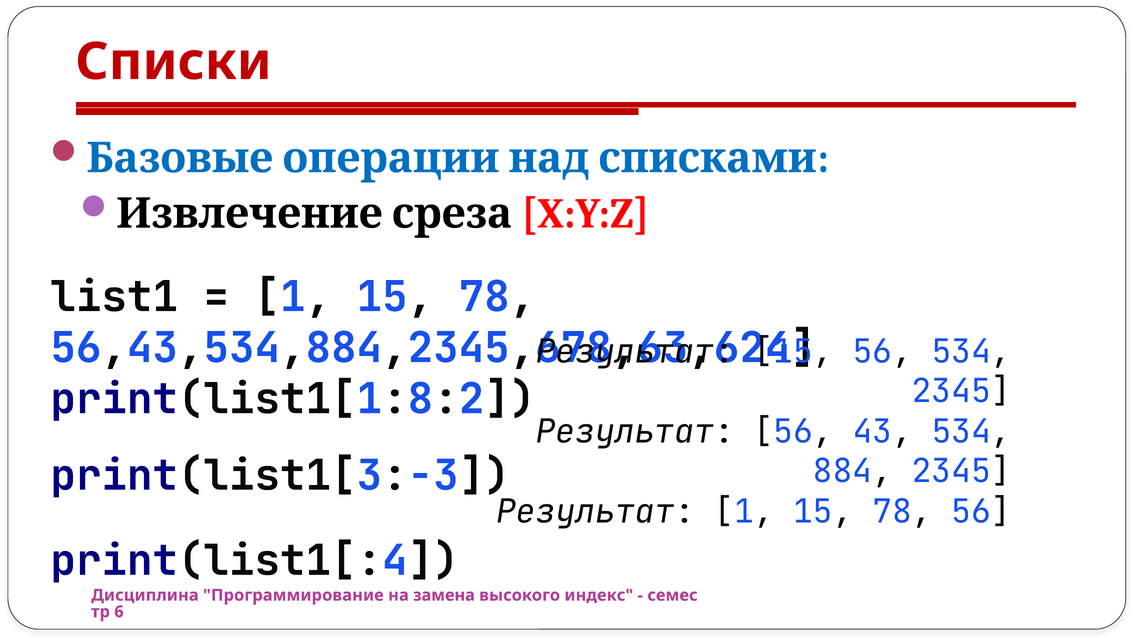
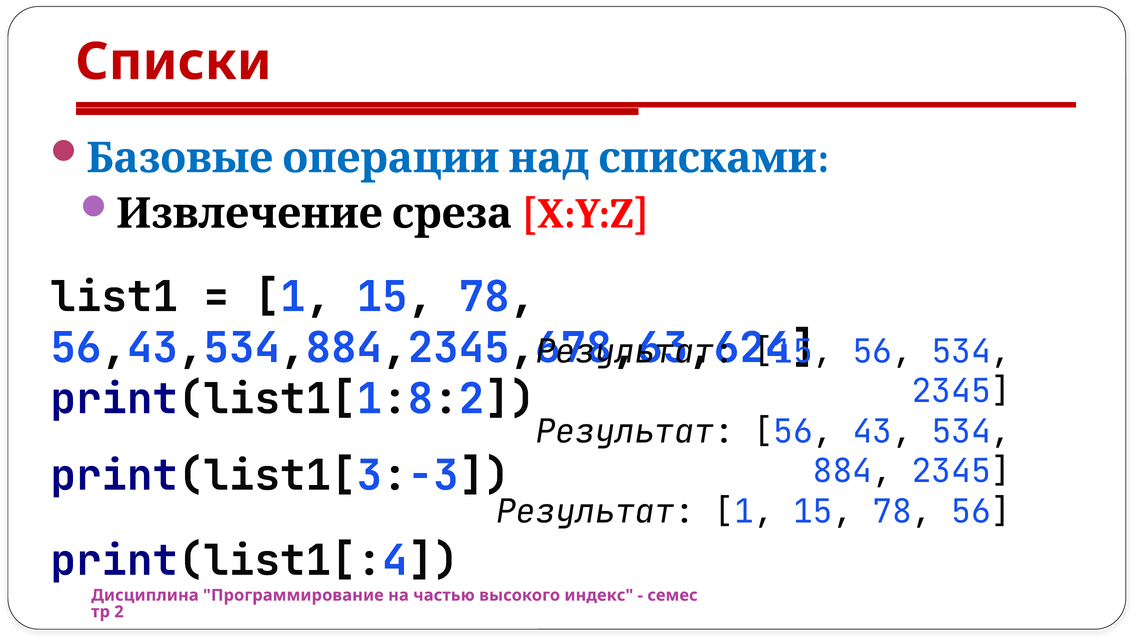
замена: замена -> частью (444, 595)
6: 6 -> 2 (119, 612)
